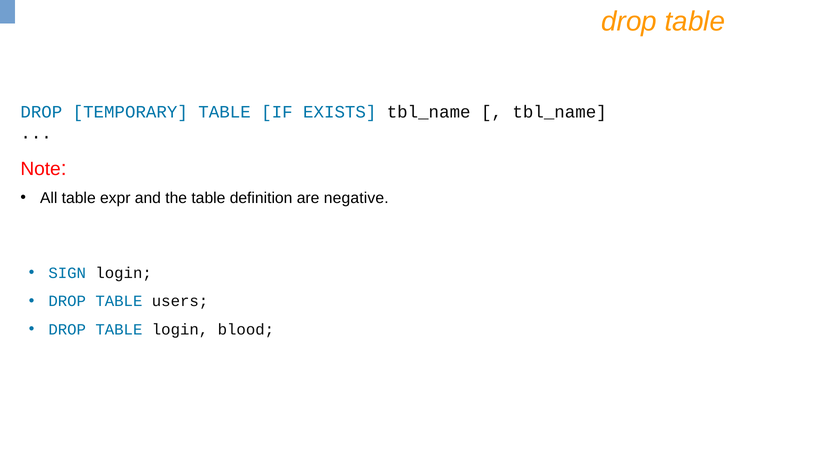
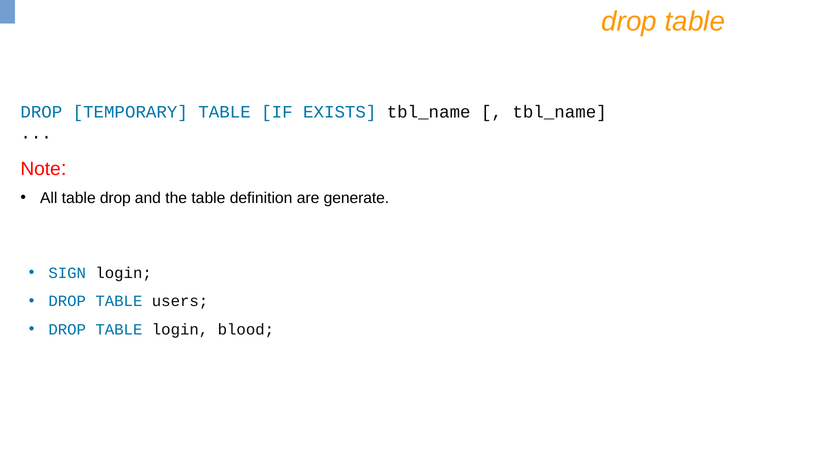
All table expr: expr -> drop (115, 198)
negative: negative -> generate (356, 198)
